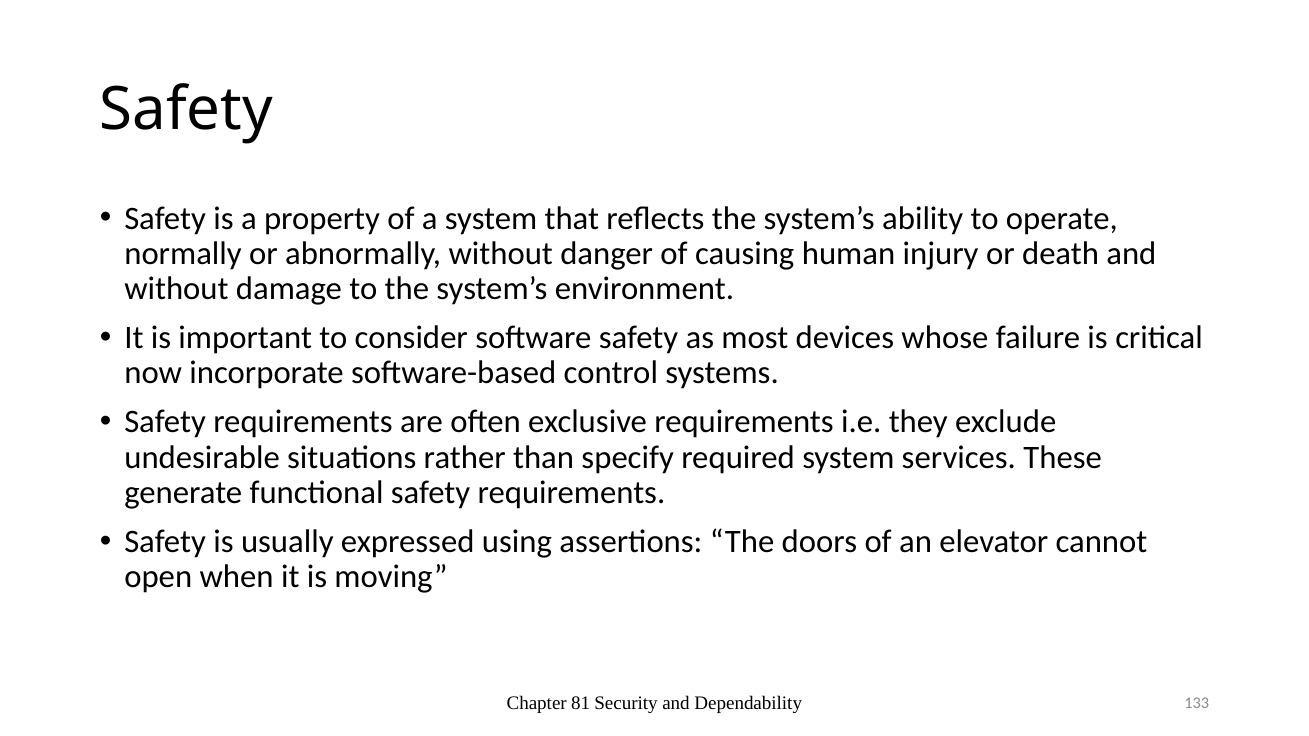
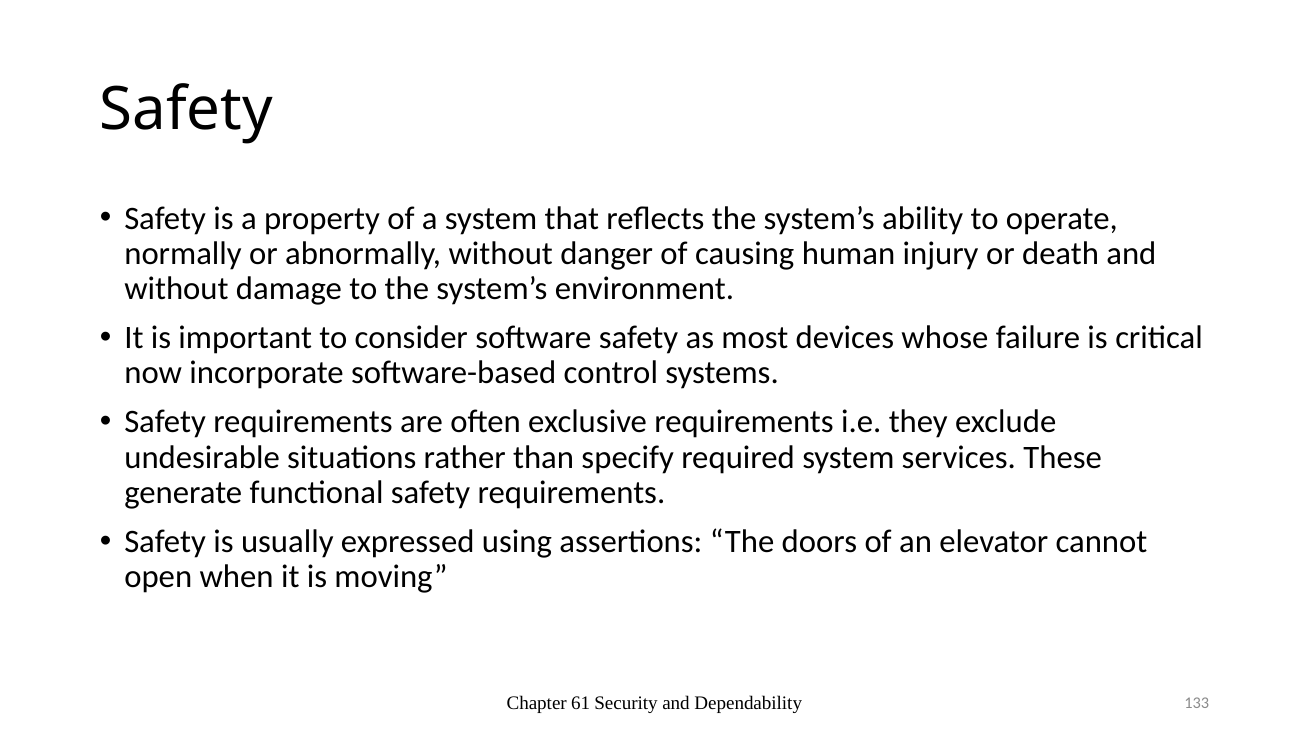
81: 81 -> 61 (581, 703)
